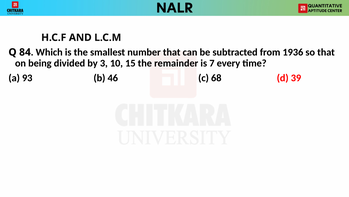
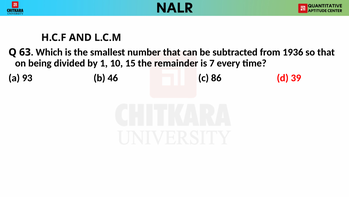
84: 84 -> 63 (25, 52)
3: 3 -> 1 (104, 63)
68: 68 -> 86 (216, 78)
